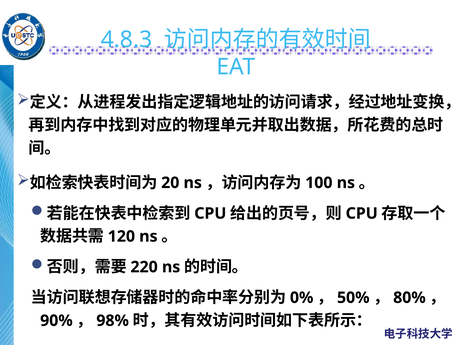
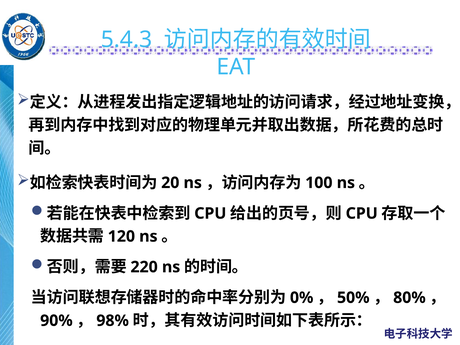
4.8.3: 4.8.3 -> 5.4.3 (127, 39)
